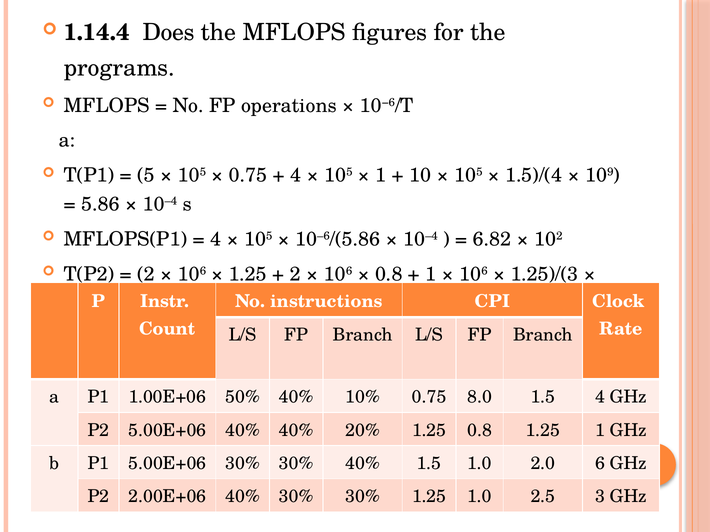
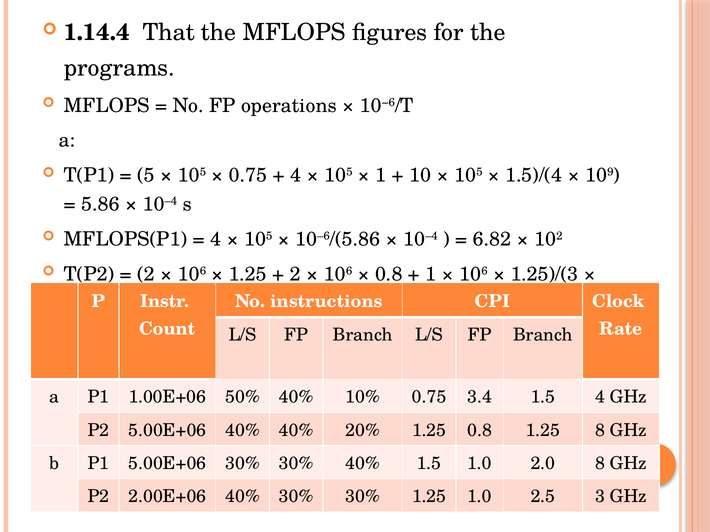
Does: Does -> That (169, 33)
8.0: 8.0 -> 3.4 (480, 397)
1.25 1: 1 -> 8 (600, 431)
2.0 6: 6 -> 8 (600, 464)
